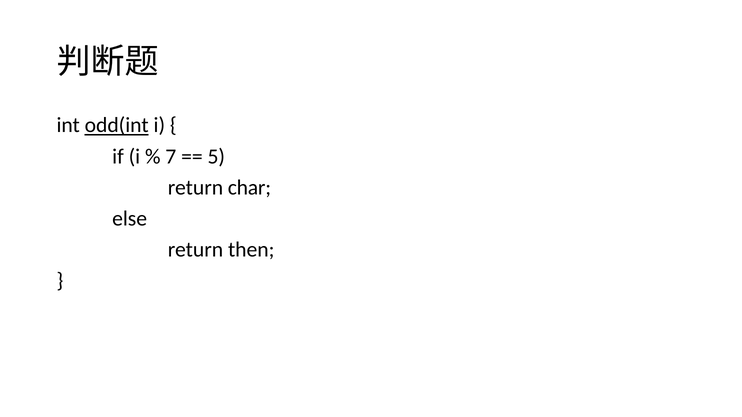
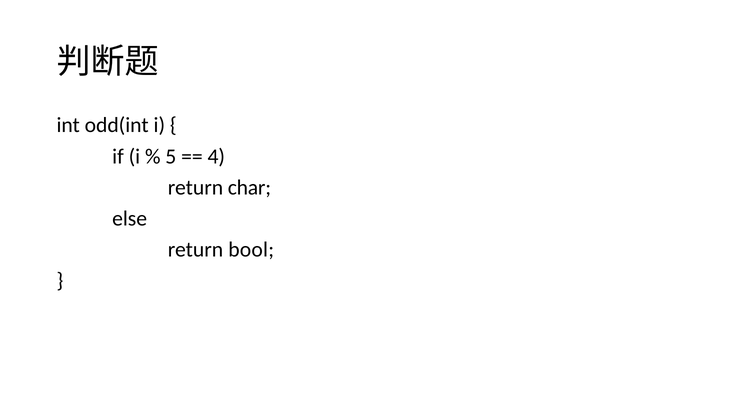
odd(int underline: present -> none (117, 125)
7: 7 -> 5 (171, 157)
5: 5 -> 4 (216, 157)
then: then -> bool (251, 250)
